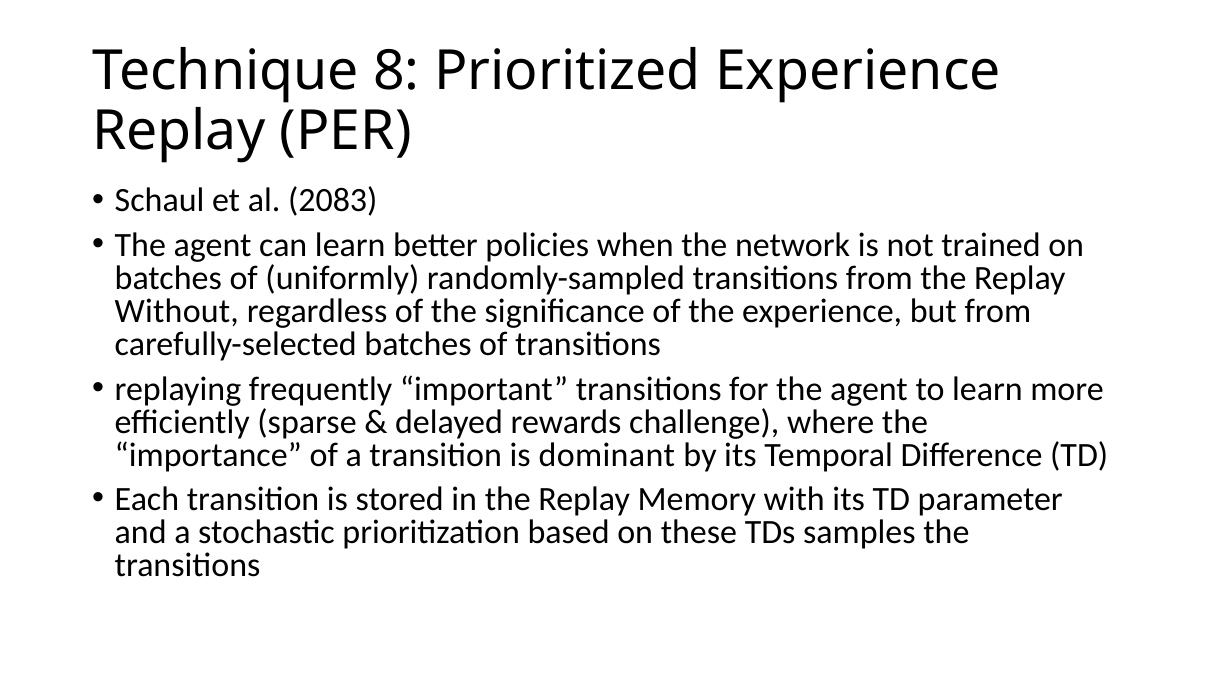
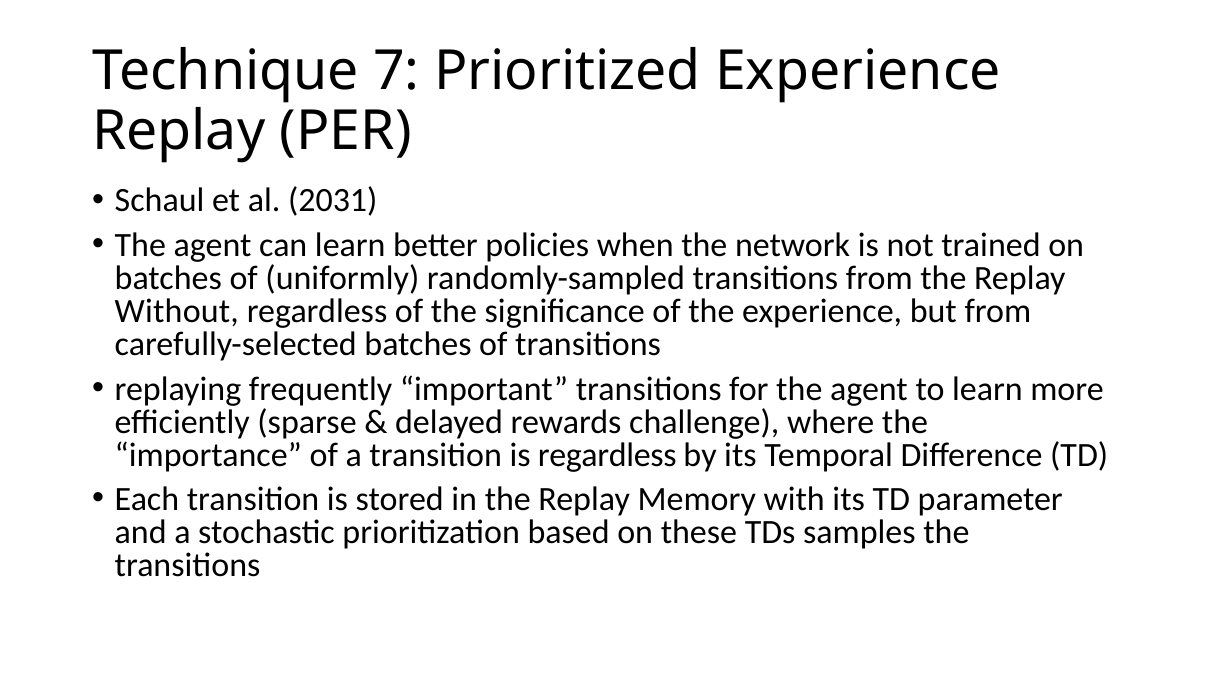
8: 8 -> 7 (397, 72)
2083: 2083 -> 2031 (333, 201)
is dominant: dominant -> regardless (607, 455)
